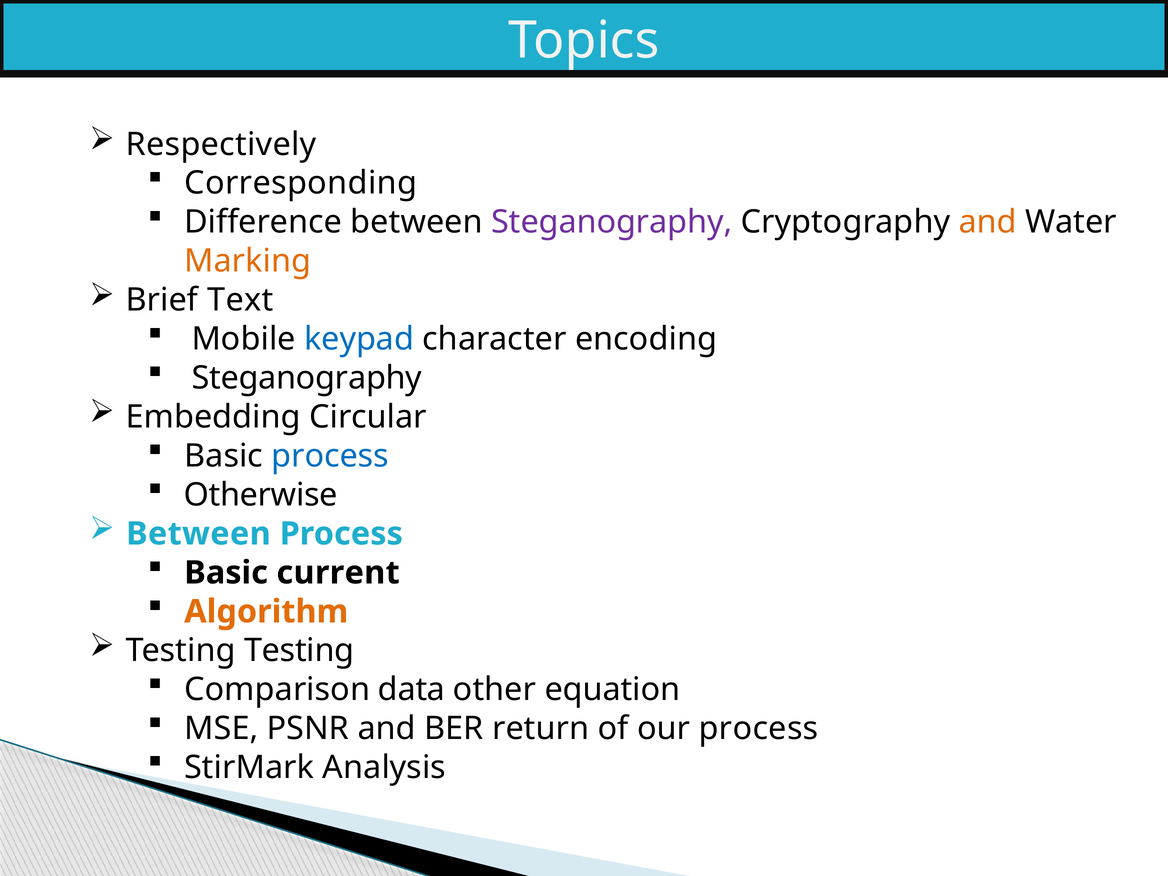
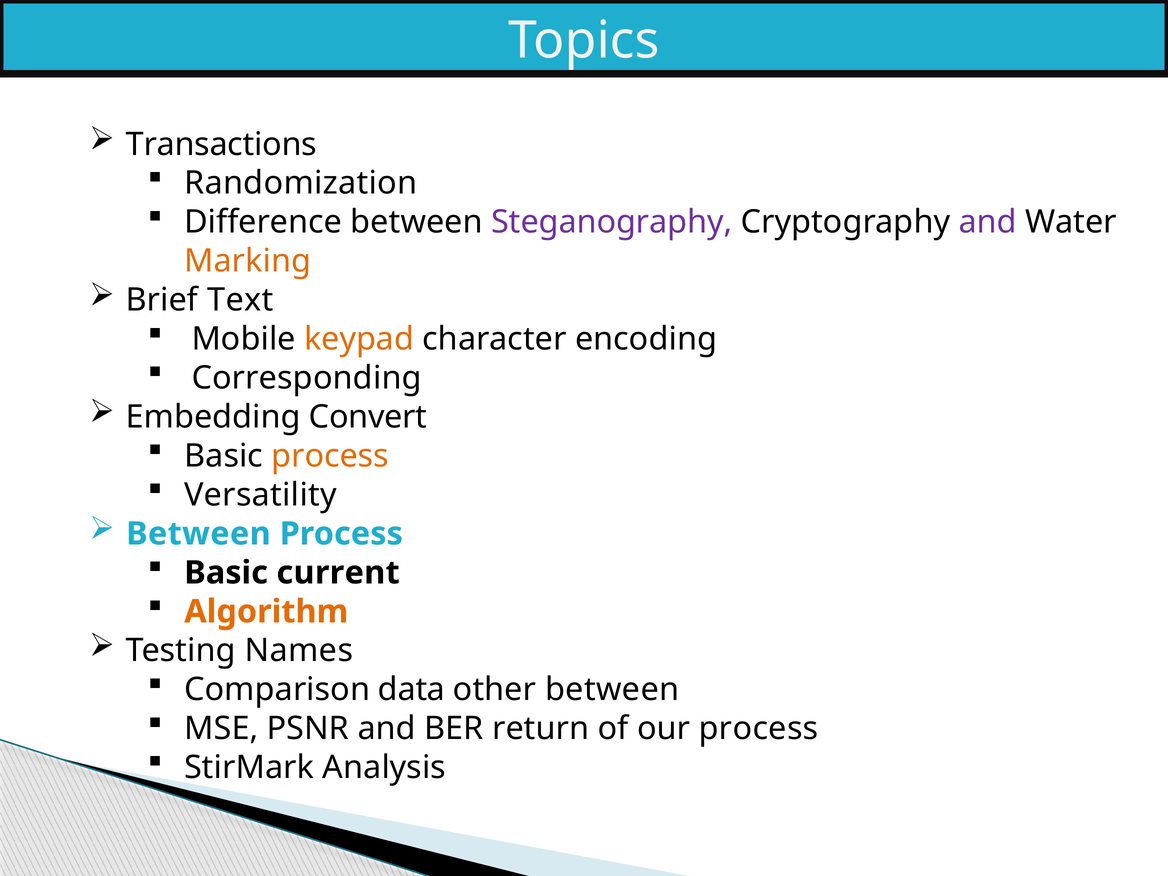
Respectively: Respectively -> Transactions (221, 144)
Corresponding: Corresponding -> Randomization (301, 183)
and colour: orange -> purple (988, 222)
keypad colour: blue -> orange (359, 339)
Steganography: Steganography -> Corresponding (307, 378)
Circular: Circular -> Convert (368, 417)
process colour: blue -> orange (330, 456)
Otherwise: Otherwise -> Versatility (260, 495)
Testing Testing: Testing -> Names (299, 651)
other equation: equation -> between (612, 690)
